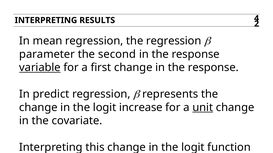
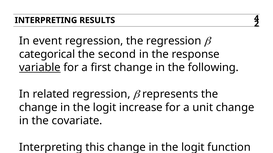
mean: mean -> event (47, 41)
parameter: parameter -> categorical (47, 54)
change in the response: response -> following (213, 68)
predict: predict -> related (51, 94)
unit underline: present -> none (203, 108)
